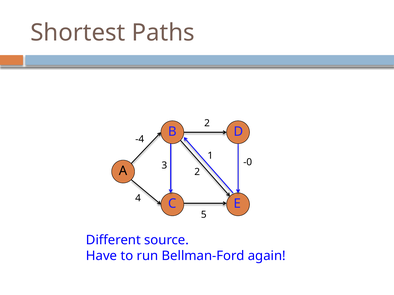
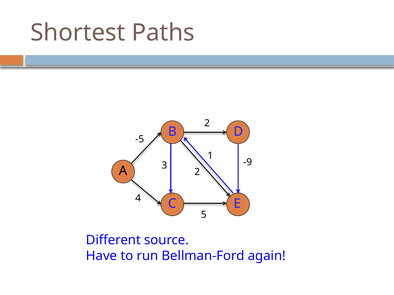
-4: -4 -> -5 (140, 139)
-0: -0 -> -9 (248, 162)
